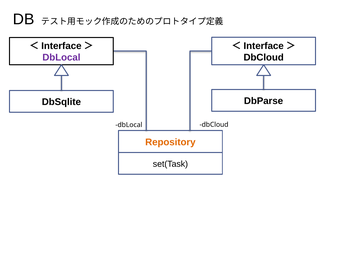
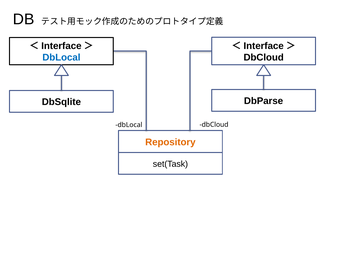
DbLocal colour: purple -> blue (61, 57)
